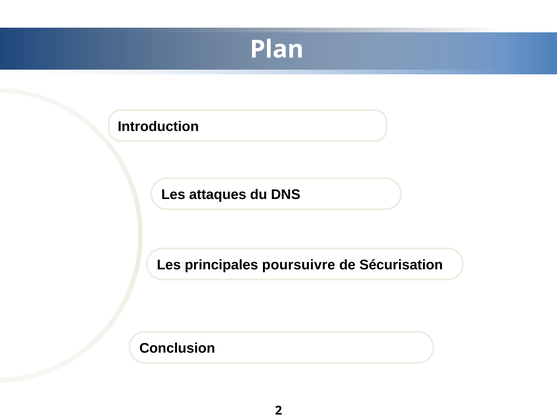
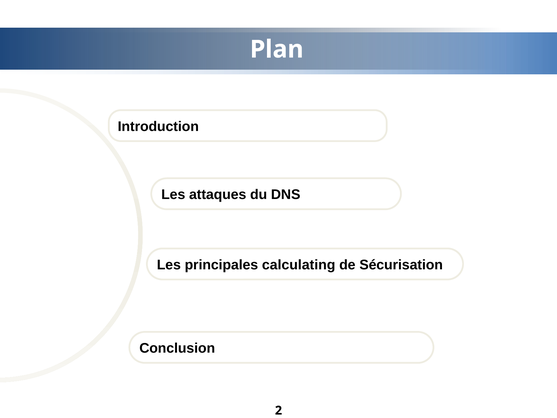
poursuivre: poursuivre -> calculating (299, 265)
